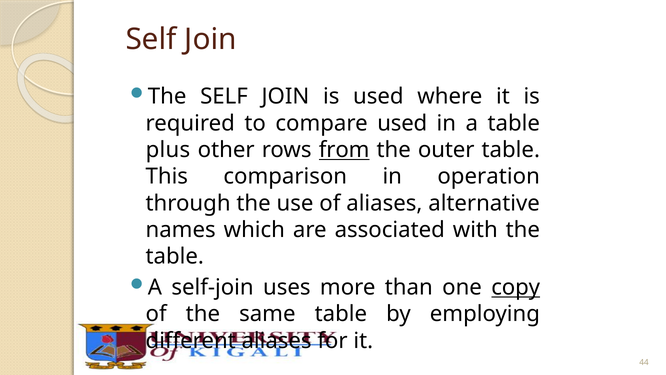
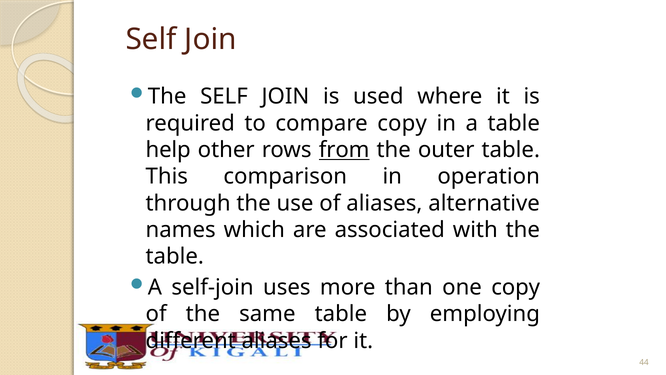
compare used: used -> copy (402, 123)
plus: plus -> help (168, 150)
copy underline: present -> none (516, 287)
